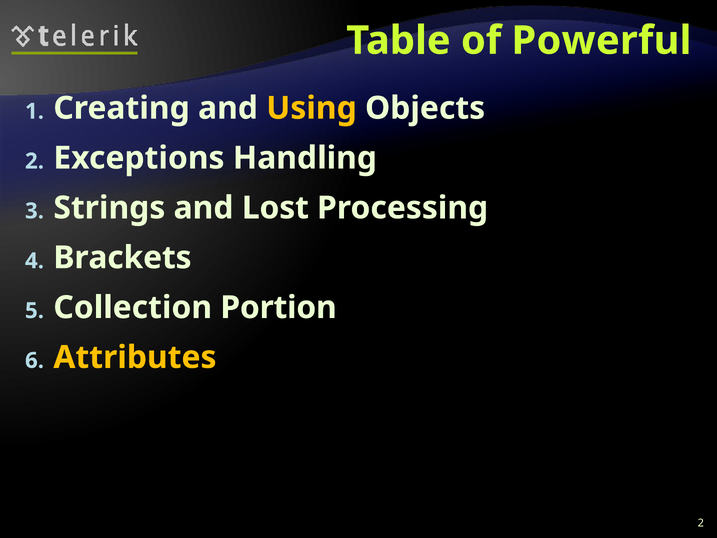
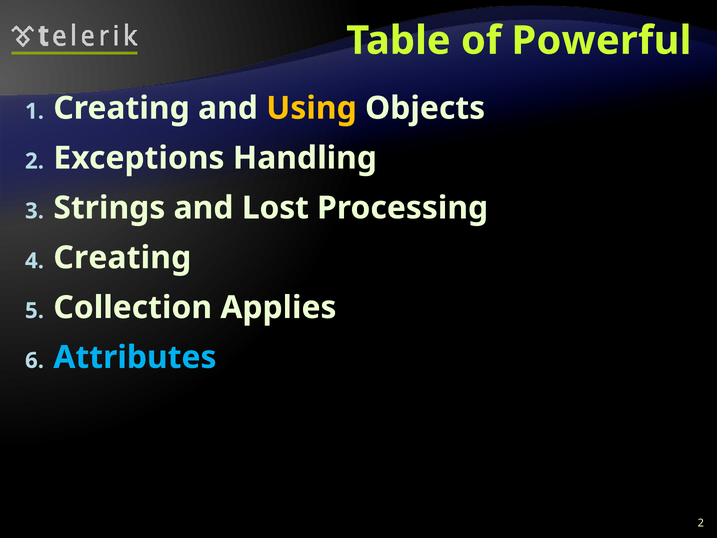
Brackets: Brackets -> Creating (122, 258)
Portion: Portion -> Applies (278, 307)
Attributes colour: yellow -> light blue (135, 357)
